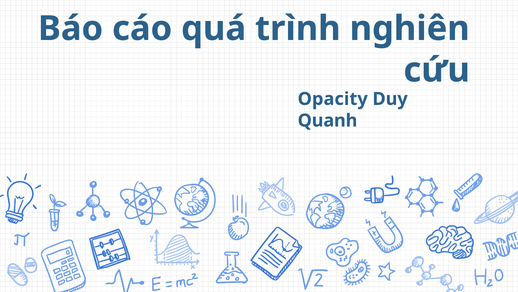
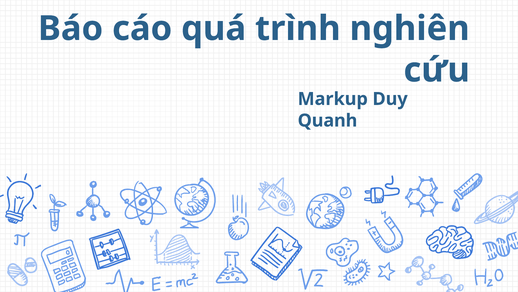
Opacity: Opacity -> Markup (333, 99)
